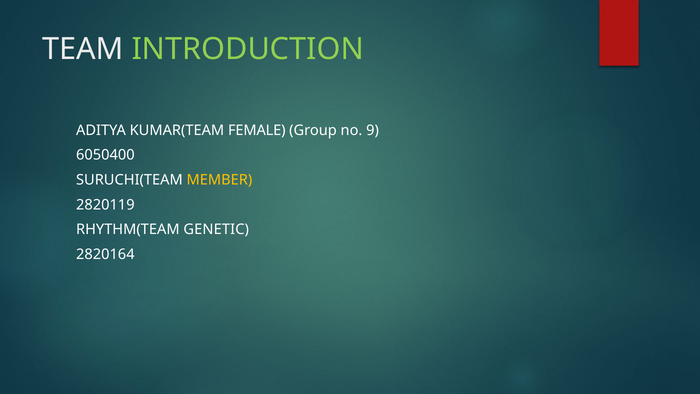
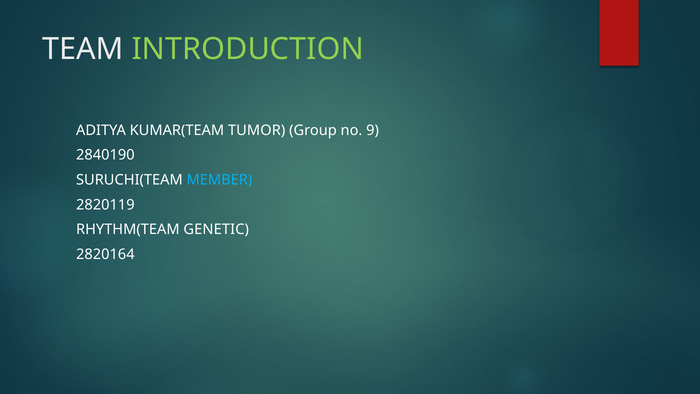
FEMALE: FEMALE -> TUMOR (257, 130)
6050400: 6050400 -> 2840190 (105, 155)
MEMBER colour: yellow -> light blue (219, 180)
